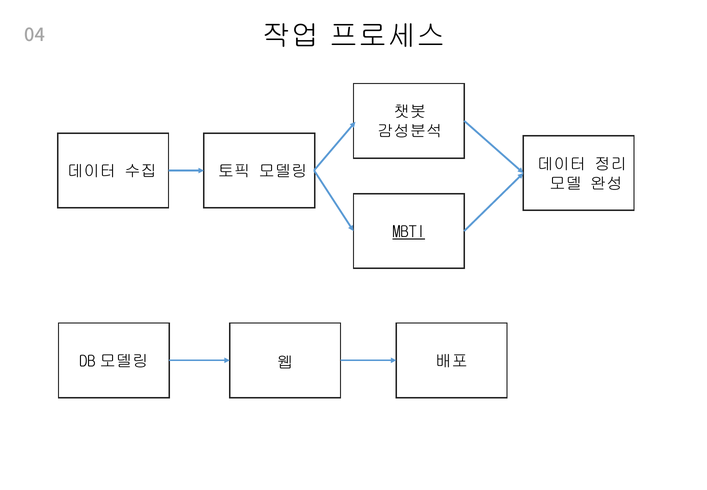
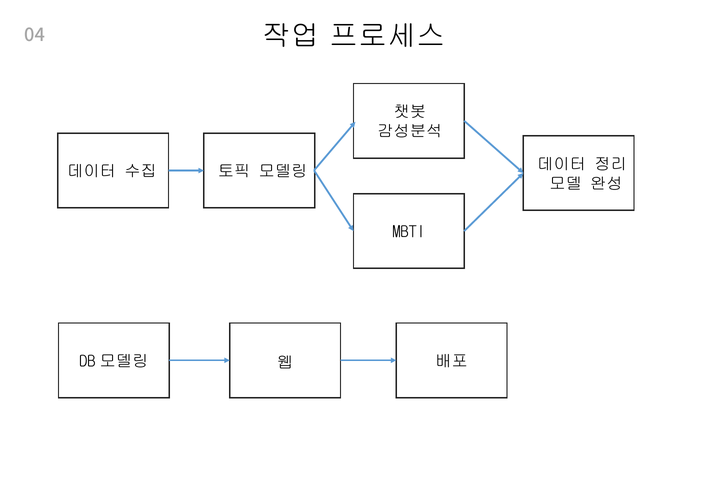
MBTI underline: present -> none (409, 232)
